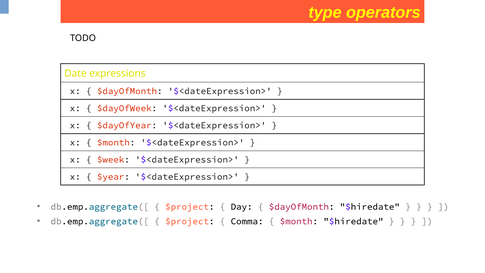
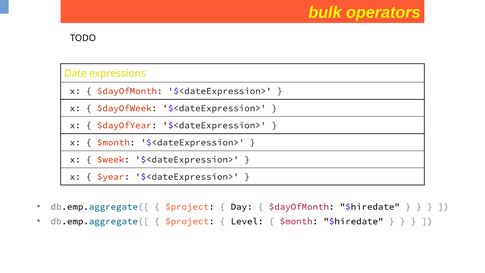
type: type -> bulk (325, 13)
Comma: Comma -> Level (247, 221)
